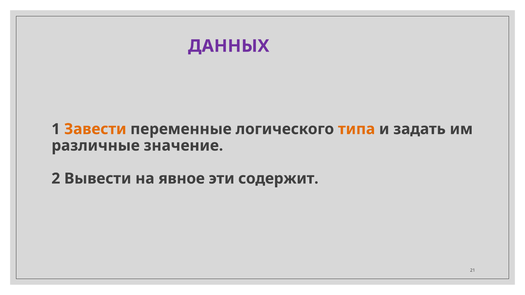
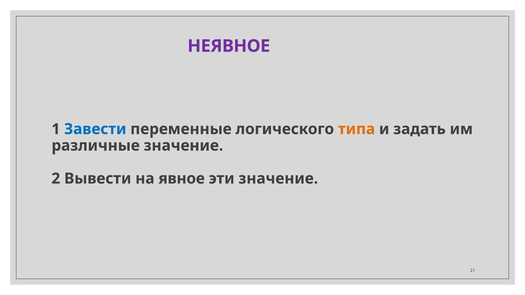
ДАННЫХ: ДАННЫХ -> НЕЯВНОЕ (229, 46)
Завести colour: orange -> blue (95, 129)
эти содержит: содержит -> значение (278, 179)
